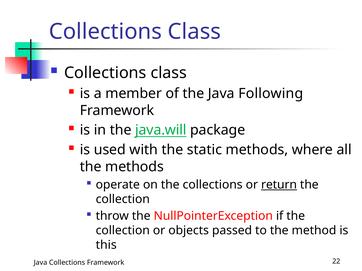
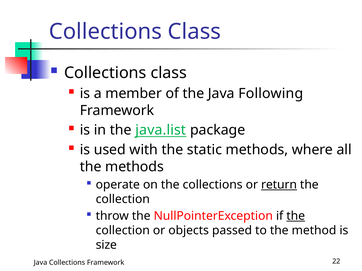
java.will: java.will -> java.list (161, 130)
the underline: none -> present (296, 216)
this: this -> size (106, 245)
